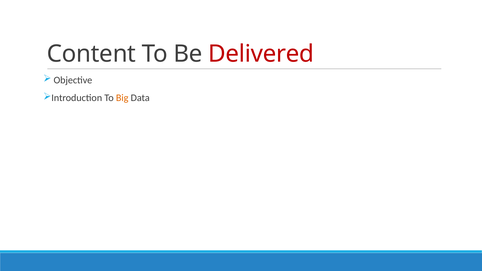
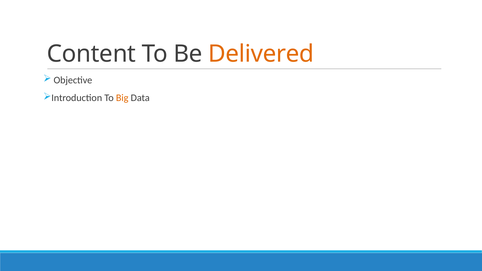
Delivered colour: red -> orange (261, 54)
